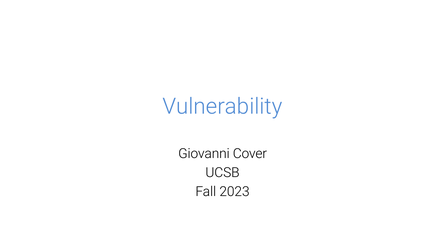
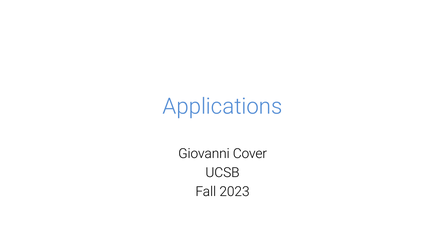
Vulnerability: Vulnerability -> Applications (222, 106)
